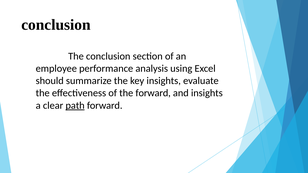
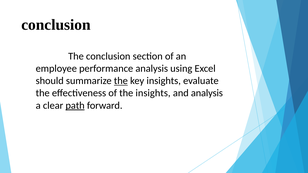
the underline: none -> present (121, 81)
the forward: forward -> insights (153, 93)
and insights: insights -> analysis (207, 93)
